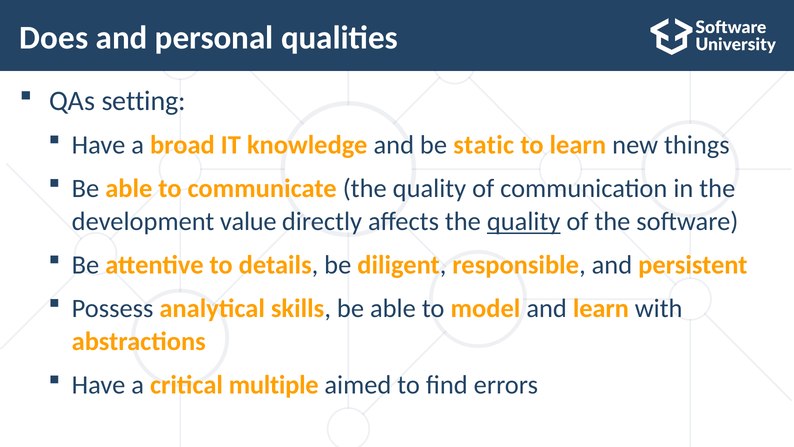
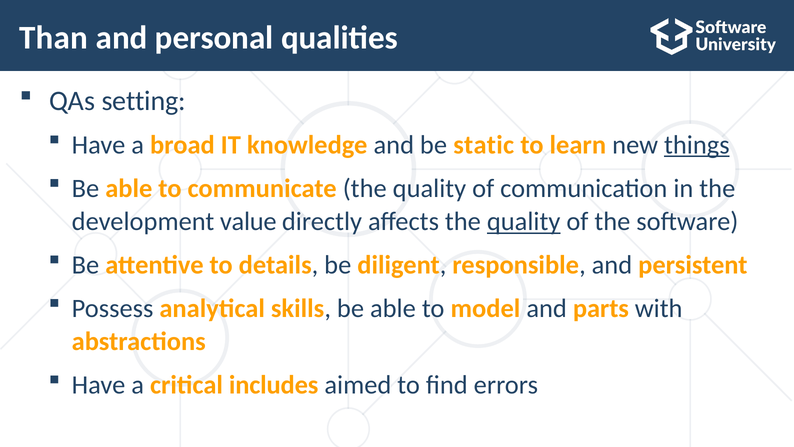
Does: Does -> Than (54, 38)
things underline: none -> present (697, 145)
and learn: learn -> parts (601, 308)
multiple: multiple -> includes (274, 385)
